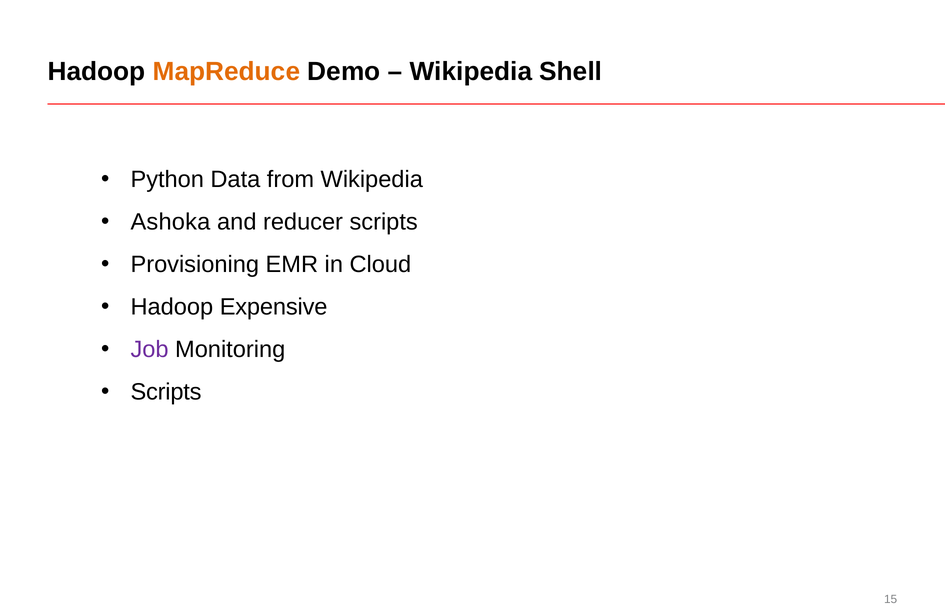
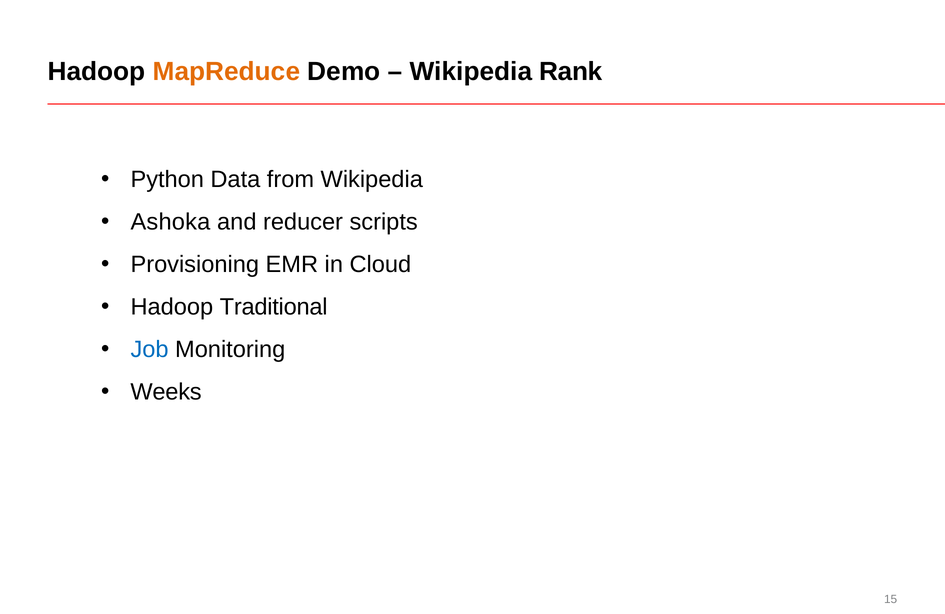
Shell: Shell -> Rank (571, 72)
Expensive: Expensive -> Traditional (274, 307)
Job colour: purple -> blue (150, 350)
Scripts: Scripts -> Weeks (166, 392)
